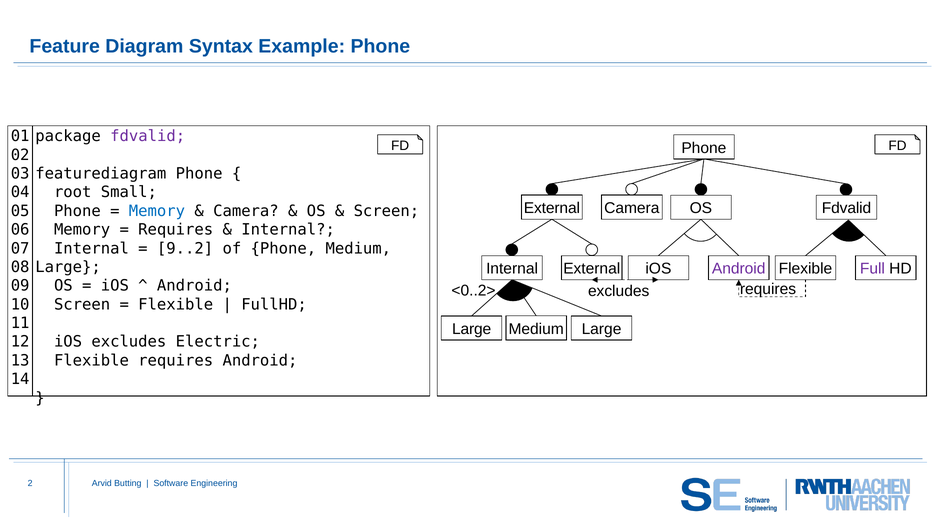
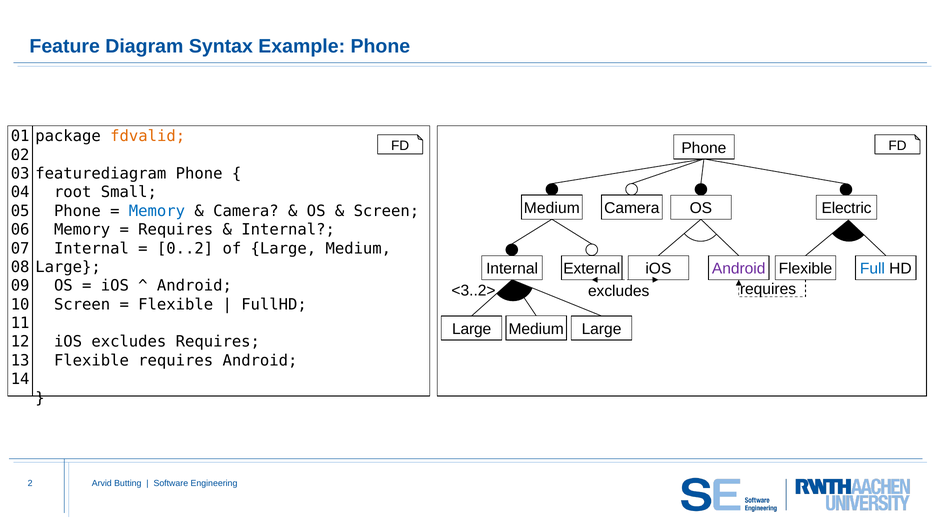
fdvalid colour: purple -> orange (148, 136)
External: External -> Medium (552, 208)
Fdvalid: Fdvalid -> Electric (847, 208)
9..2: 9..2 -> 0..2 (185, 249)
of Phone: Phone -> Large (283, 249)
Full colour: purple -> blue (872, 269)
<0..2>: <0..2> -> <3..2> (474, 291)
iOS excludes Electric: Electric -> Requires (218, 342)
